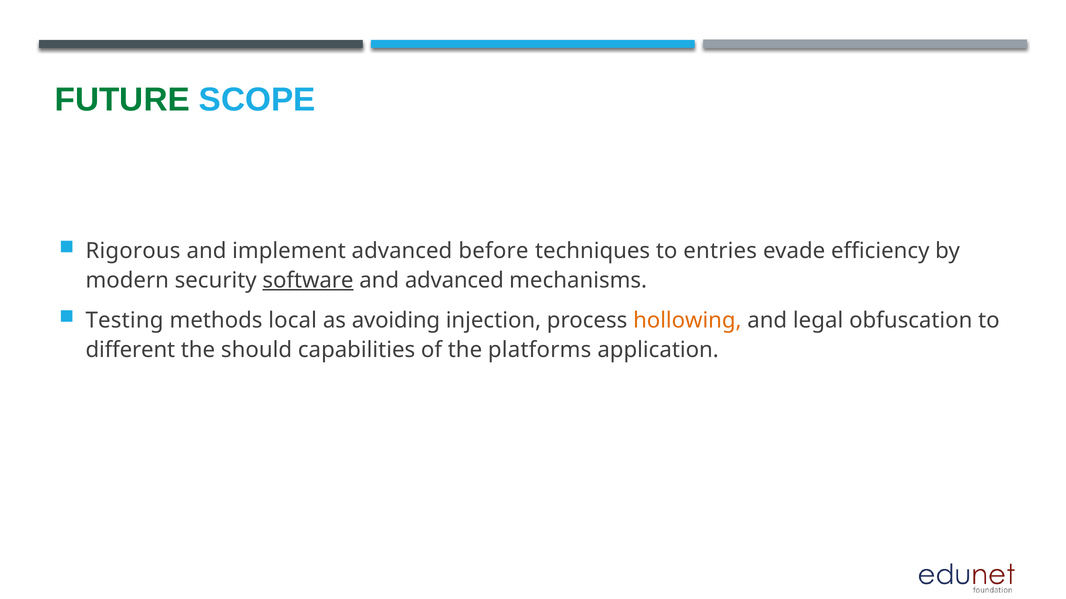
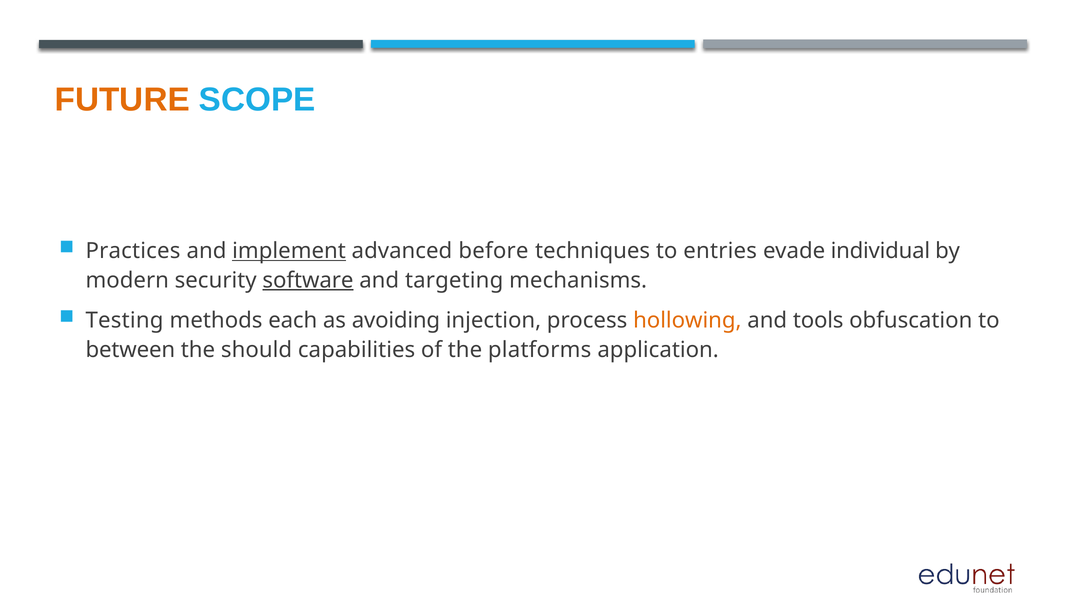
FUTURE colour: green -> orange (122, 100)
Rigorous: Rigorous -> Practices (133, 251)
implement underline: none -> present (289, 251)
efficiency: efficiency -> individual (880, 251)
and advanced: advanced -> targeting (454, 281)
local: local -> each (293, 321)
legal: legal -> tools (818, 321)
different: different -> between (130, 350)
